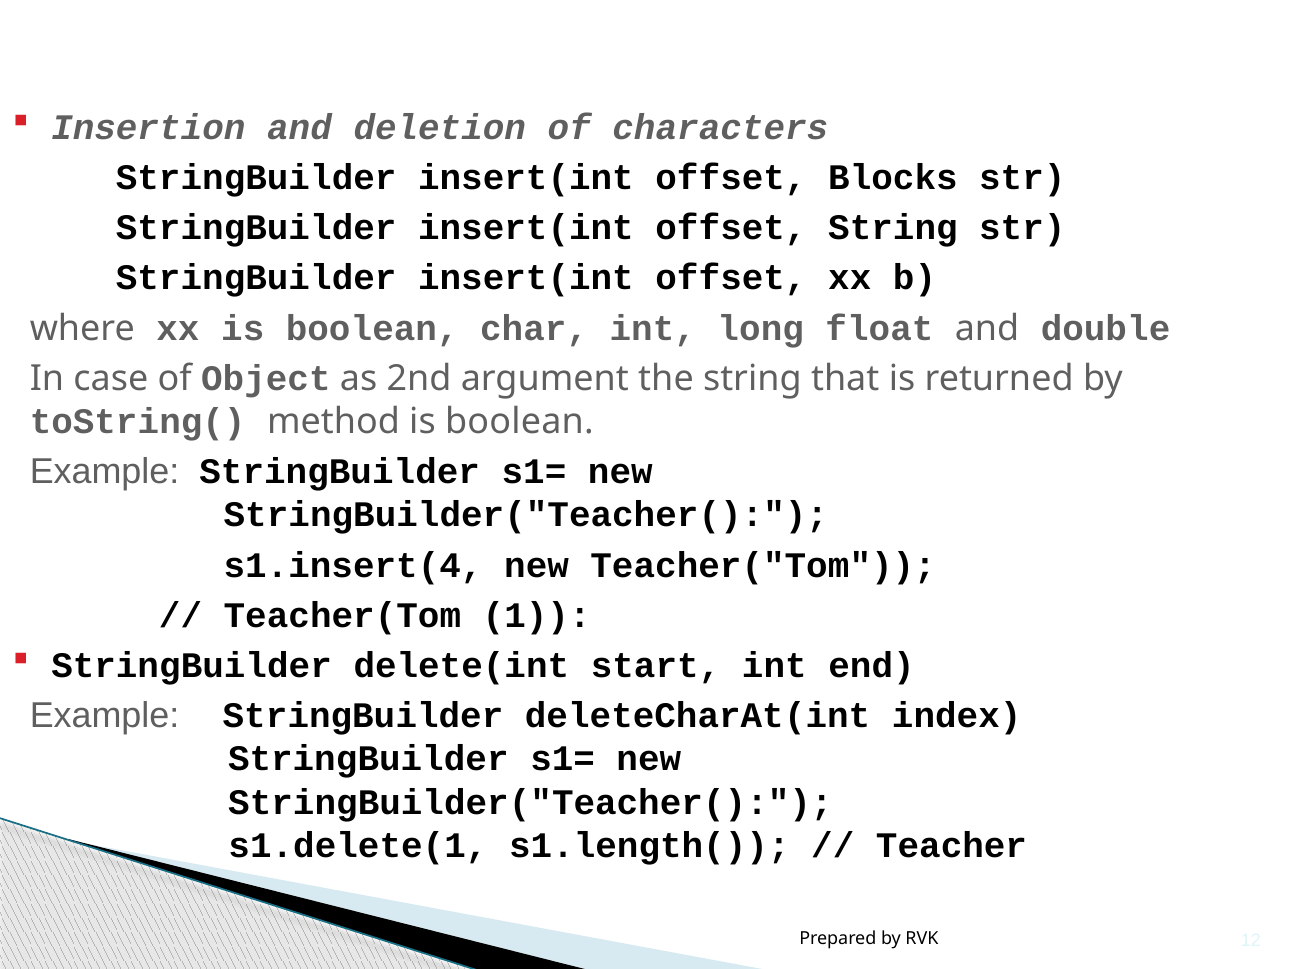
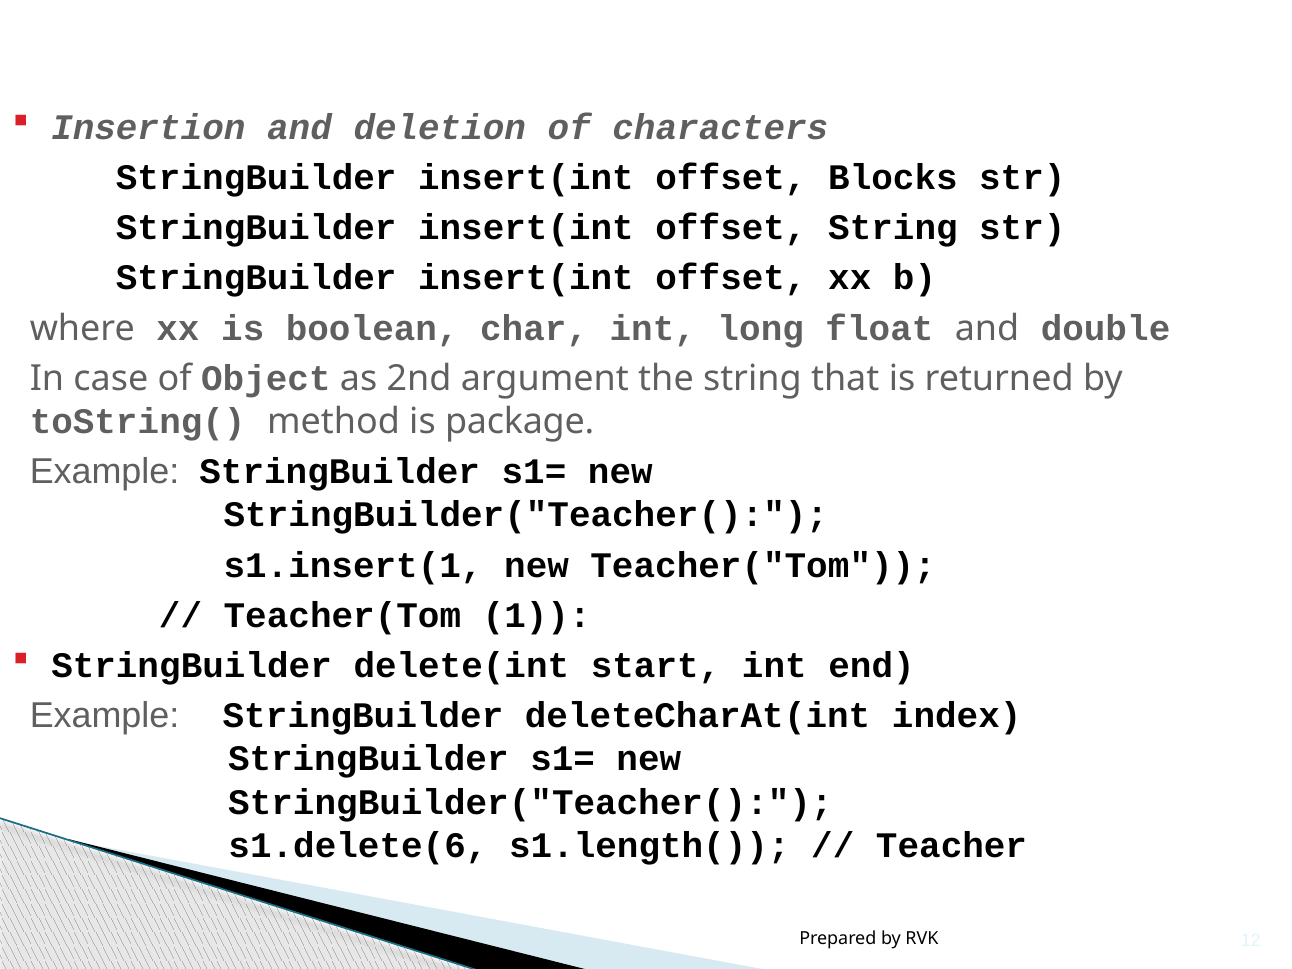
method is boolean: boolean -> package (520, 422)
s1.insert(4: s1.insert(4 -> s1.insert(1 (353, 565)
s1.delete(1: s1.delete(1 -> s1.delete(6 (358, 845)
